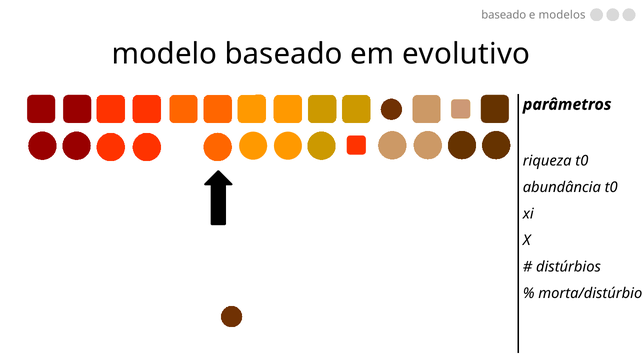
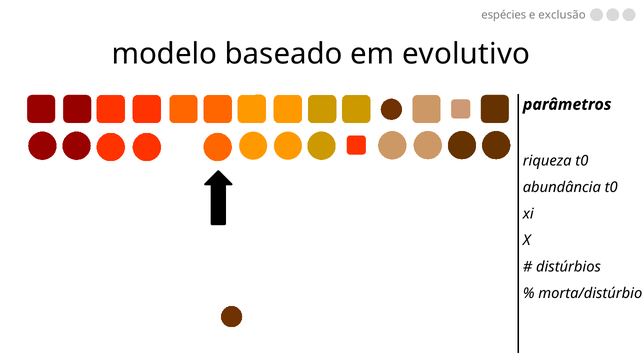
baseado: baseado -> espécies (504, 15)
modelos: modelos -> exclusão (562, 15)
